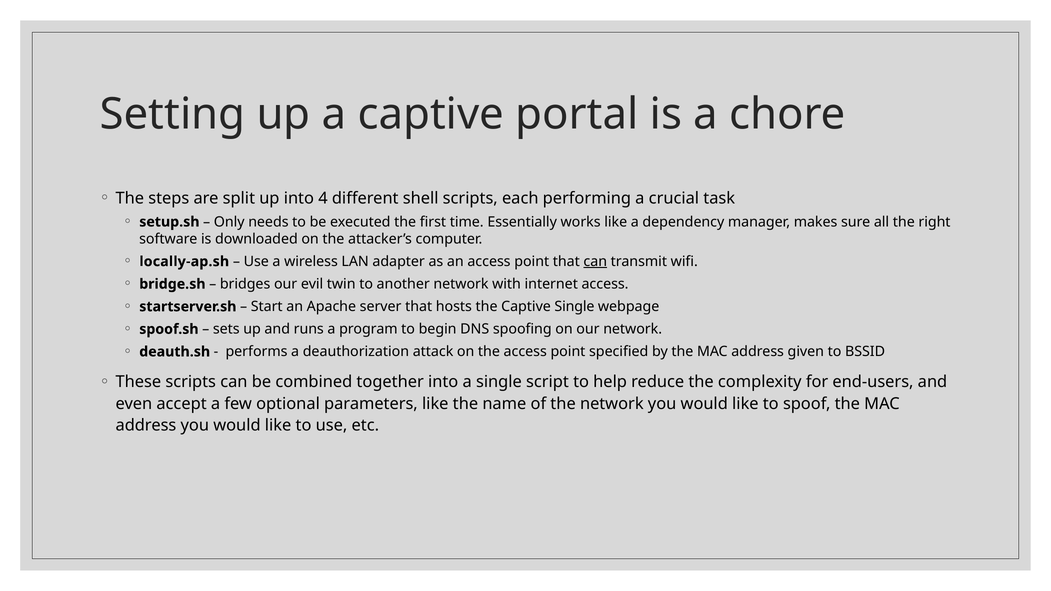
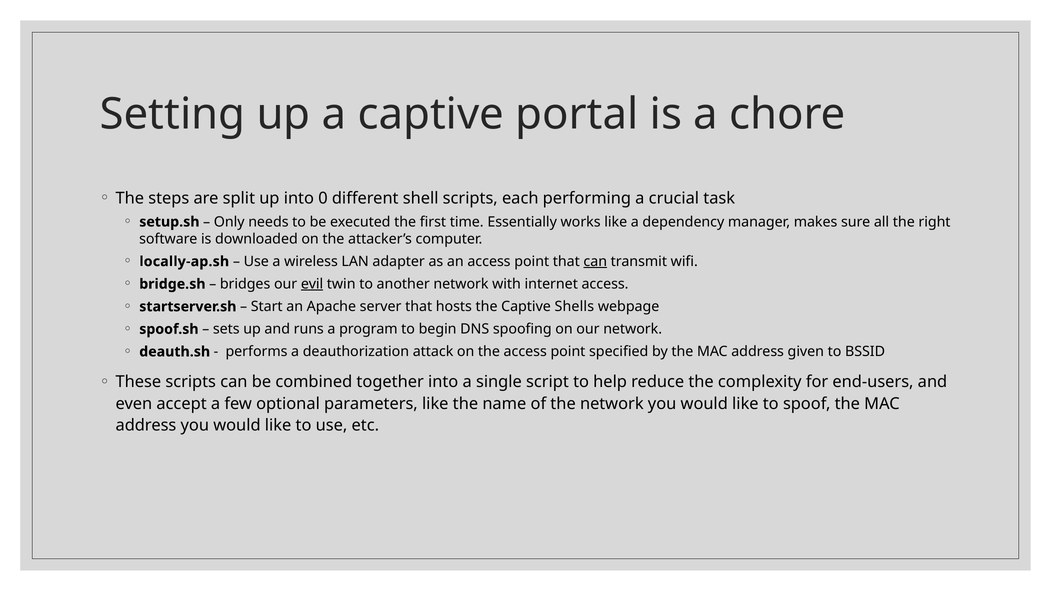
4: 4 -> 0 (323, 198)
evil underline: none -> present (312, 284)
Captive Single: Single -> Shells (574, 307)
